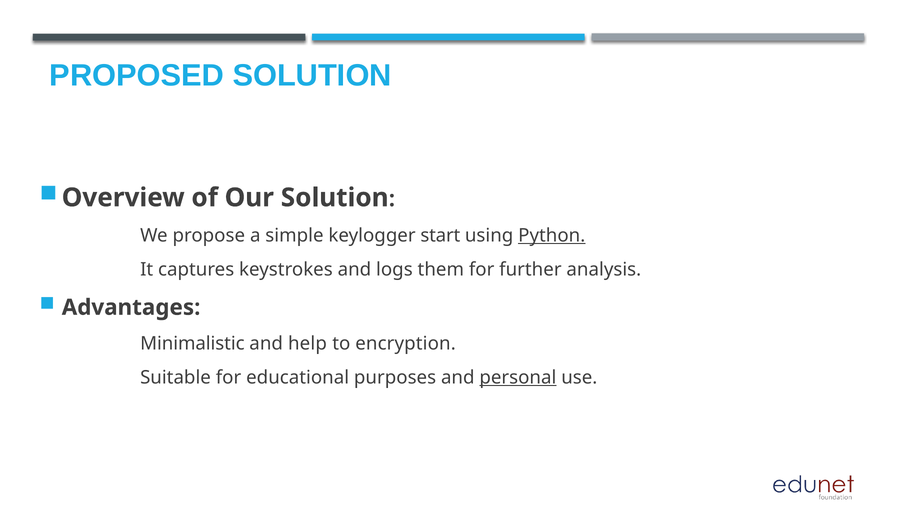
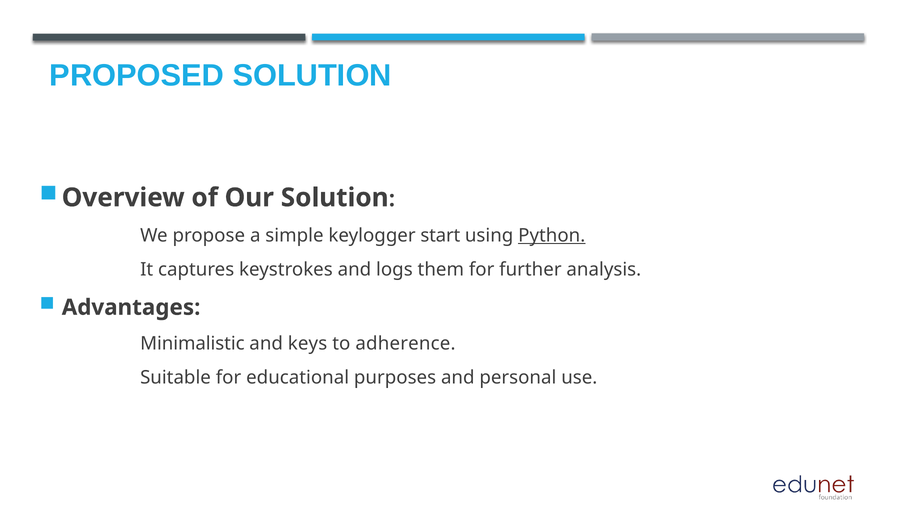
help: help -> keys (308, 343)
encryption: encryption -> adherence (406, 343)
personal underline: present -> none (518, 377)
